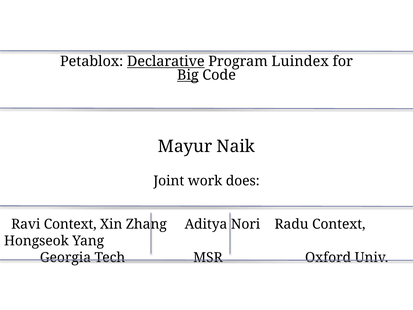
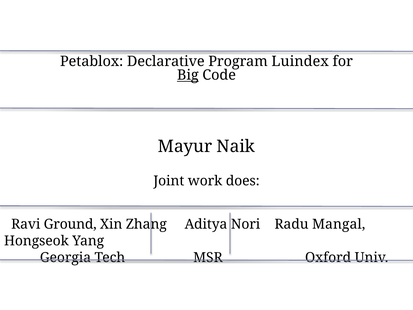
Declarative underline: present -> none (166, 61)
Ravi Context: Context -> Ground (70, 224)
Radu Context: Context -> Mangal (339, 224)
